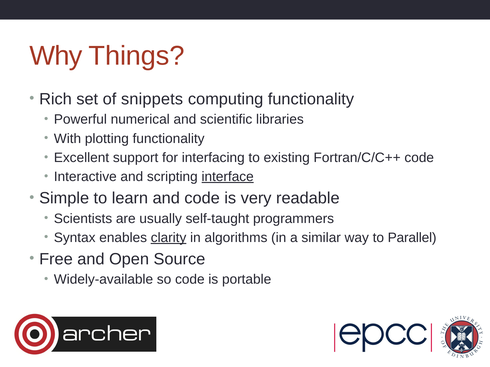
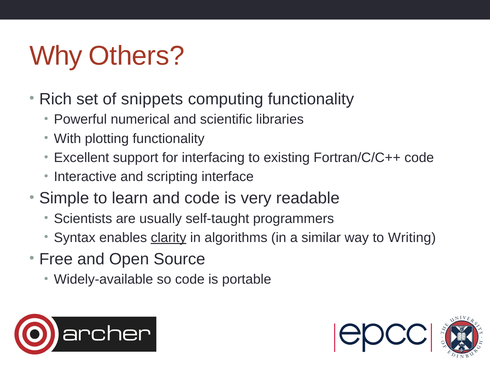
Things: Things -> Others (137, 56)
interface underline: present -> none (228, 177)
Parallel: Parallel -> Writing (412, 238)
